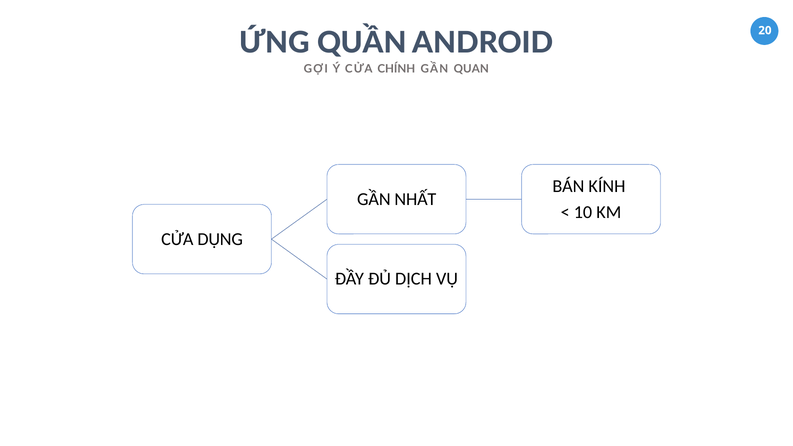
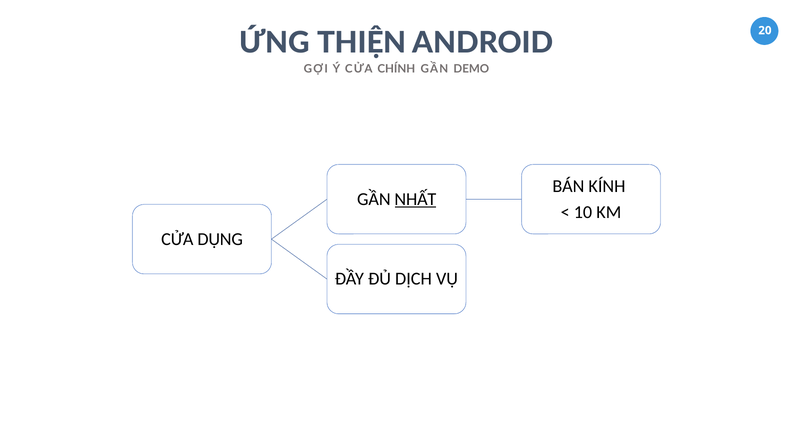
QUẦN: QUẦN -> THIỆN (362, 43)
QUAN: QUAN -> DEMO (471, 69)
NHẤT underline: none -> present (415, 199)
